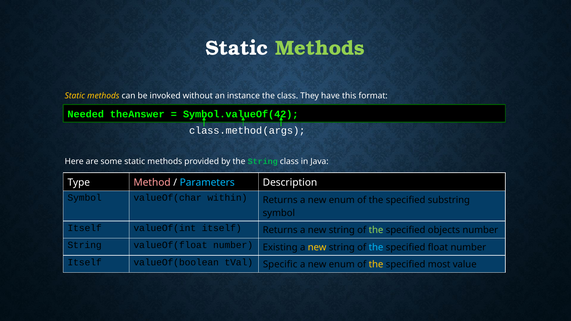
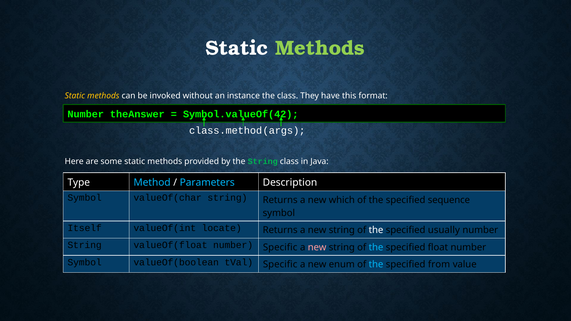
Needed: Needed -> Number (86, 114)
Method colour: pink -> light blue (152, 182)
valueOf(char within: within -> string (227, 198)
Returns a new enum: enum -> which (342, 200)
substring: substring -> sequence (449, 200)
valueOf(int itself: itself -> locate (222, 228)
the colour: light green -> white (376, 230)
objects: objects -> usually (444, 230)
number Existing: Existing -> Specific (280, 247)
new colour: yellow -> pink (317, 247)
Itself: Itself -> Symbol (85, 262)
the colour: yellow -> light blue (376, 265)
most: most -> from (439, 265)
